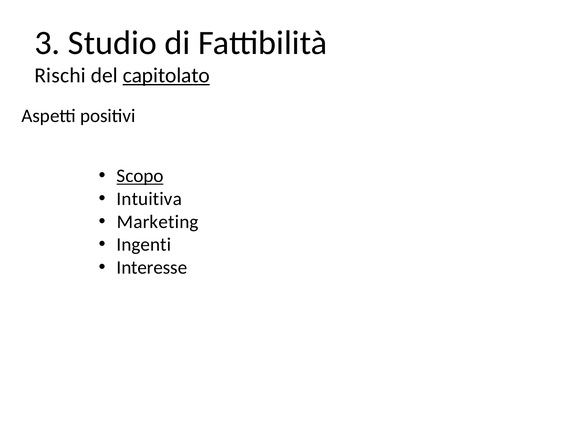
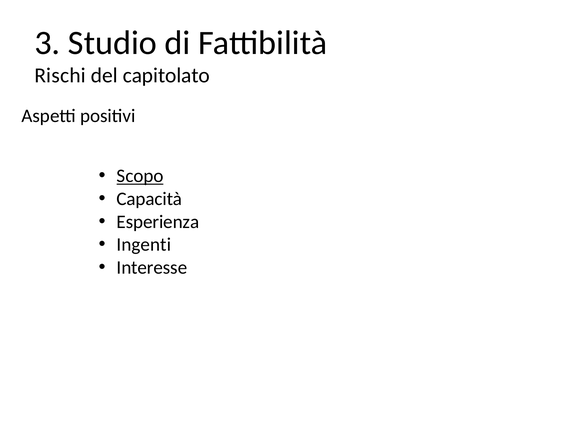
capitolato underline: present -> none (166, 76)
Intuitiva: Intuitiva -> Capacità (149, 199)
Marketing: Marketing -> Esperienza (158, 222)
